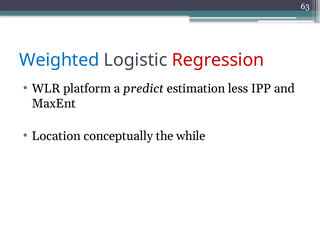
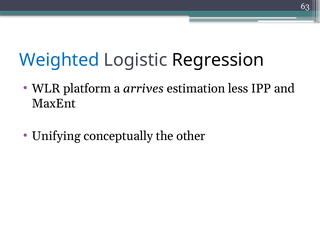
Regression colour: red -> black (218, 60)
predict: predict -> arrives (143, 89)
Location: Location -> Unifying (56, 136)
while: while -> other (191, 136)
